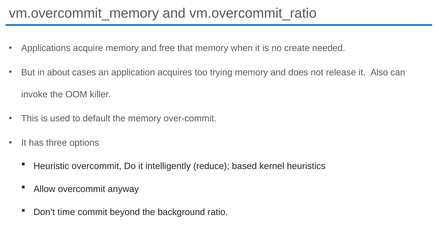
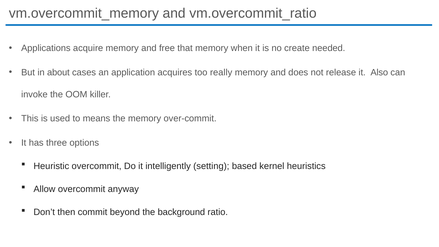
trying: trying -> really (221, 72)
default: default -> means (97, 119)
reduce: reduce -> setting (211, 166)
time: time -> then (66, 212)
